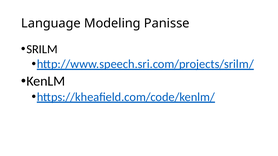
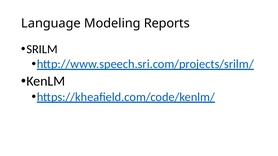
Panisse: Panisse -> Reports (167, 23)
